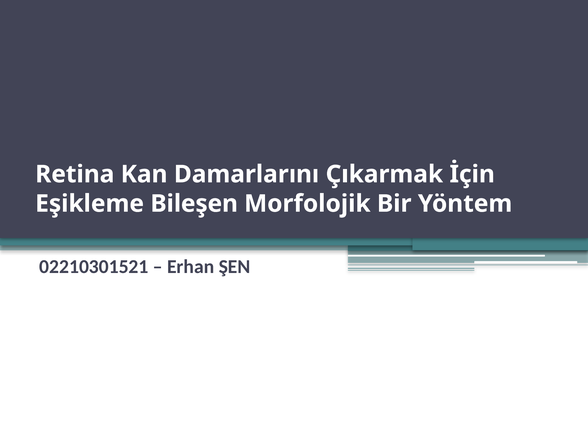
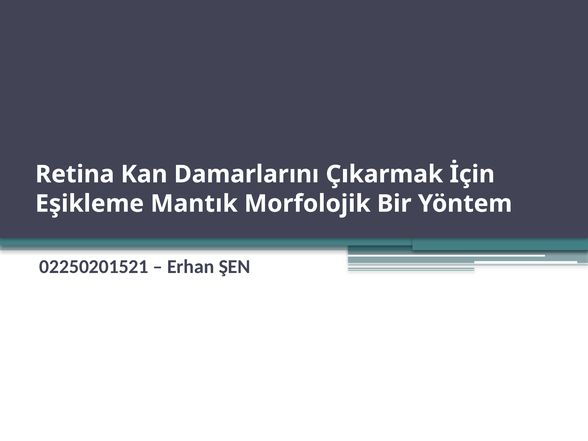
Bileşen: Bileşen -> Mantık (194, 204)
02210301521: 02210301521 -> 02250201521 (94, 267)
